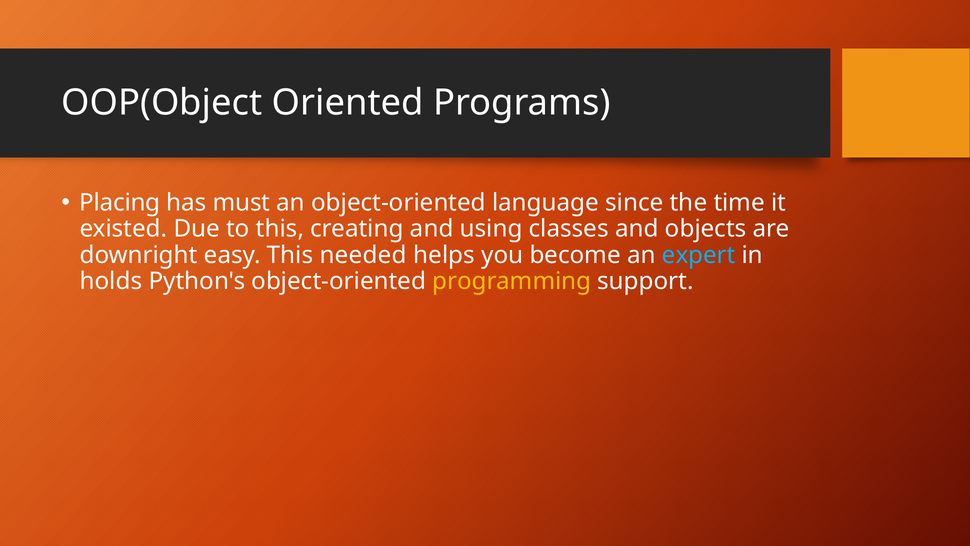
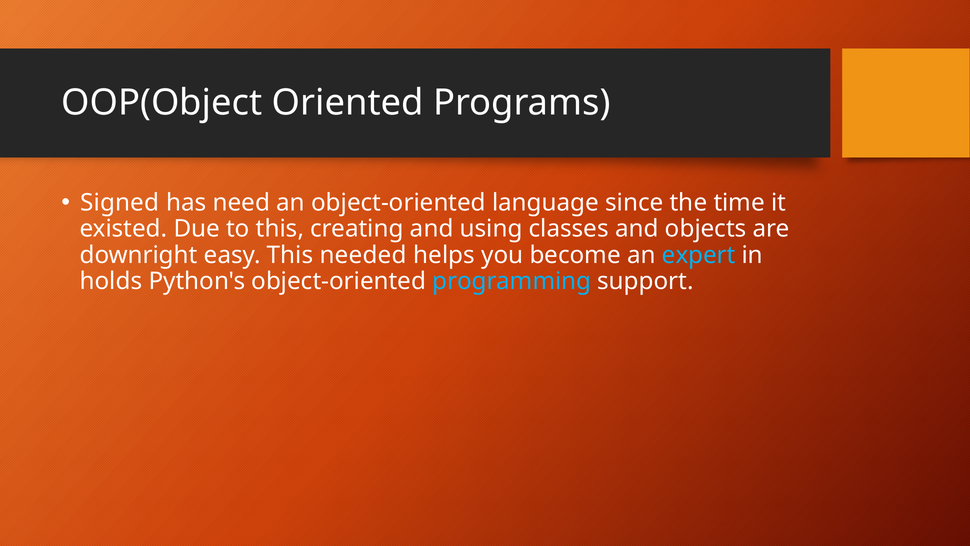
Placing: Placing -> Signed (120, 203)
must: must -> need (241, 203)
programming colour: yellow -> light blue (512, 281)
